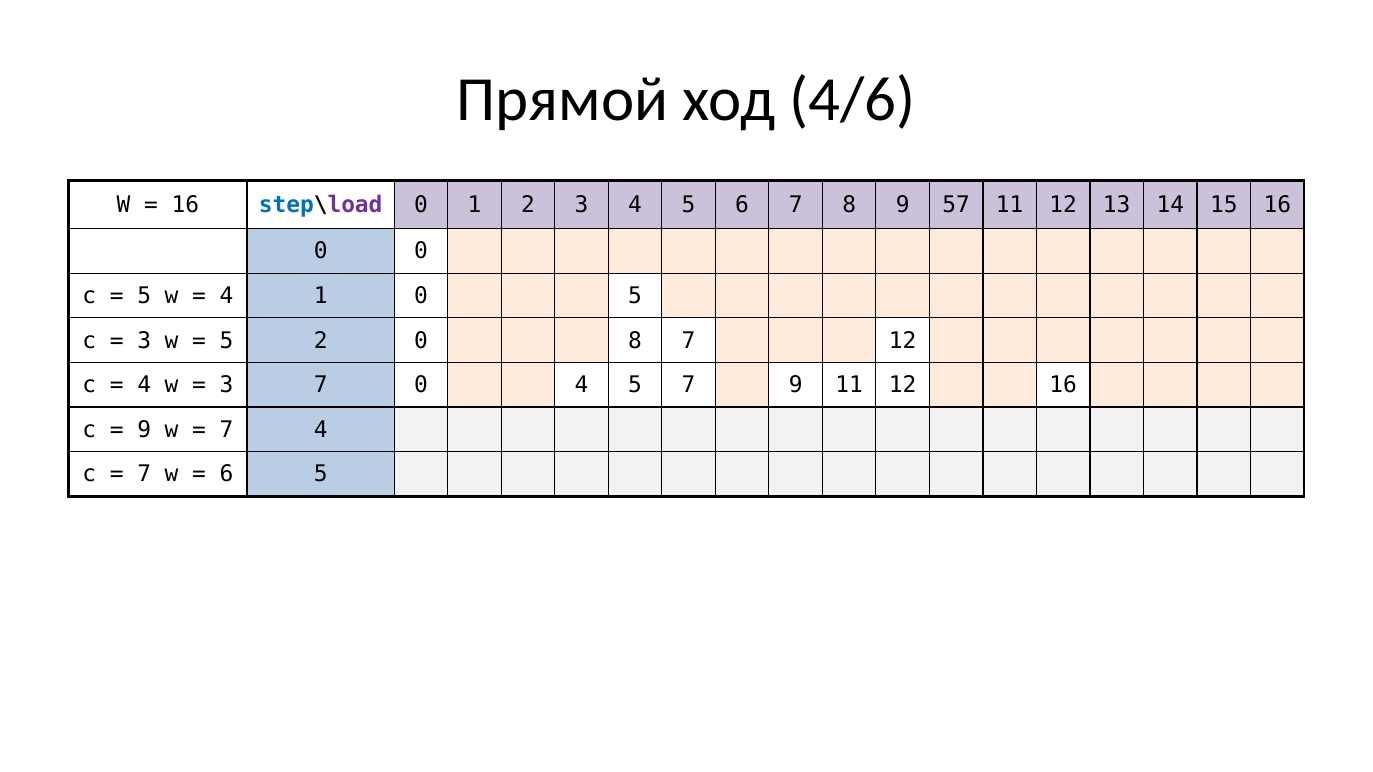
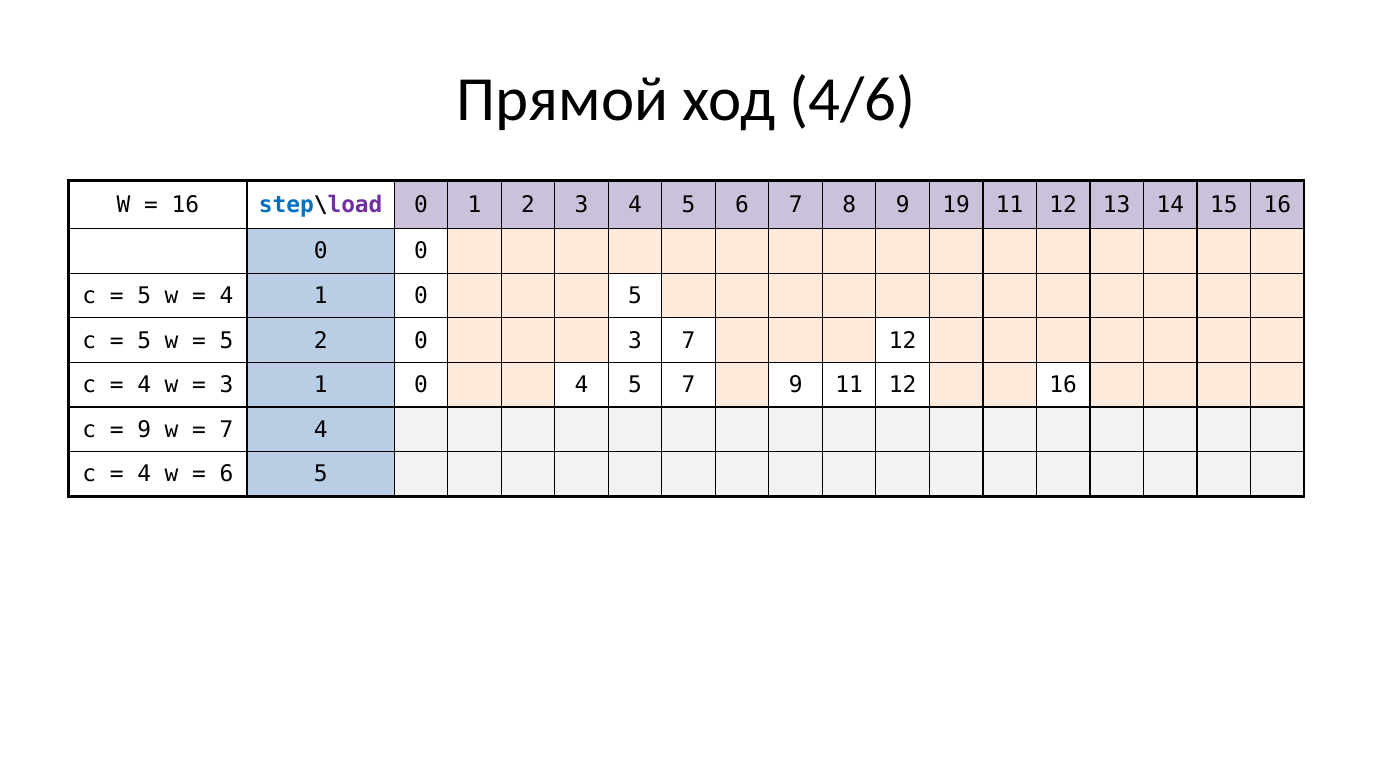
57: 57 -> 19 (956, 205)
3: 3 -> 5 (144, 341)
0 8: 8 -> 3 (635, 341)
3 7: 7 -> 1 (321, 385)
7: 7 -> 4 (144, 474)
